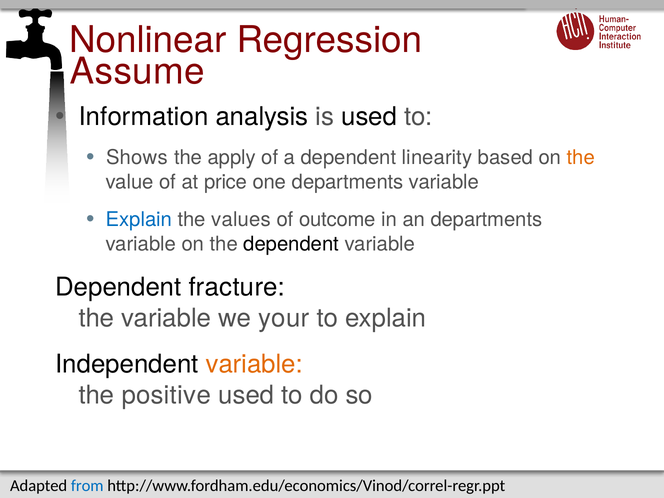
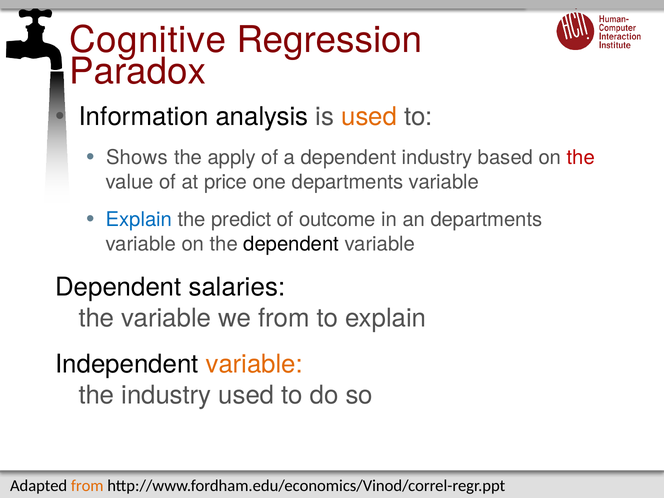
Nonlinear: Nonlinear -> Cognitive (148, 40)
Assume: Assume -> Paradox (138, 72)
used colour: black -> orange (369, 117)
dependent linearity: linearity -> industry (437, 158)
the colour: orange -> red (581, 158)
values: values -> predict (241, 220)
fracture: fracture -> salaries (237, 287)
we your: your -> from (284, 318)
the positive: positive -> industry (166, 395)
from colour: blue -> orange (87, 486)
